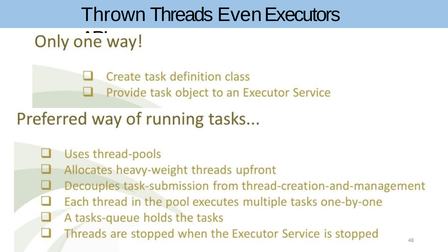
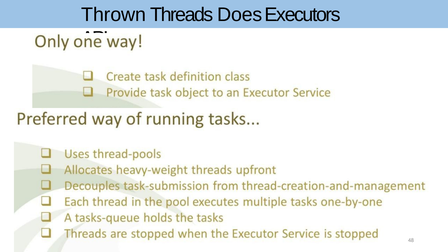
Even: Even -> Does (240, 15)
